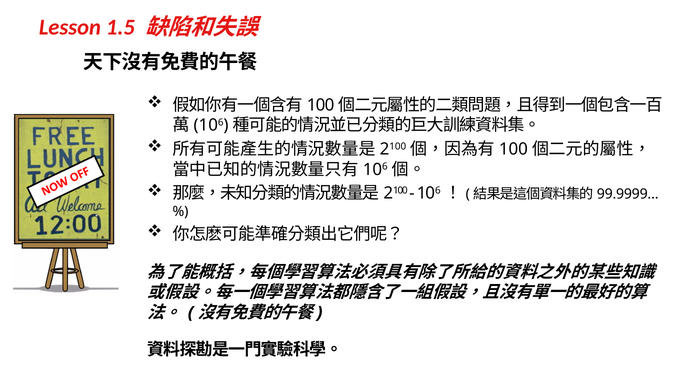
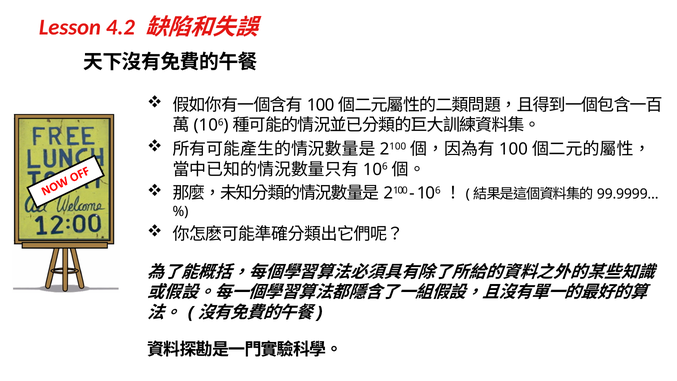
1.5: 1.5 -> 4.2 (120, 27)
